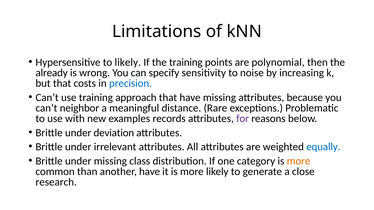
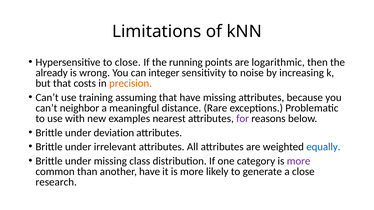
to likely: likely -> close (128, 62)
the training: training -> running (186, 62)
polynomial: polynomial -> logarithmic (278, 62)
specify: specify -> integer (164, 73)
precision colour: blue -> orange (130, 84)
approach: approach -> assuming (136, 98)
records: records -> nearest (169, 119)
more colour: orange -> purple (299, 161)
